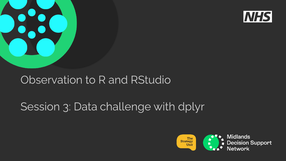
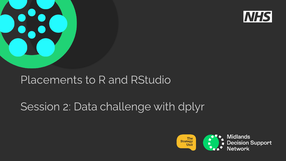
Observation: Observation -> Placements (51, 80)
3: 3 -> 2 (67, 107)
